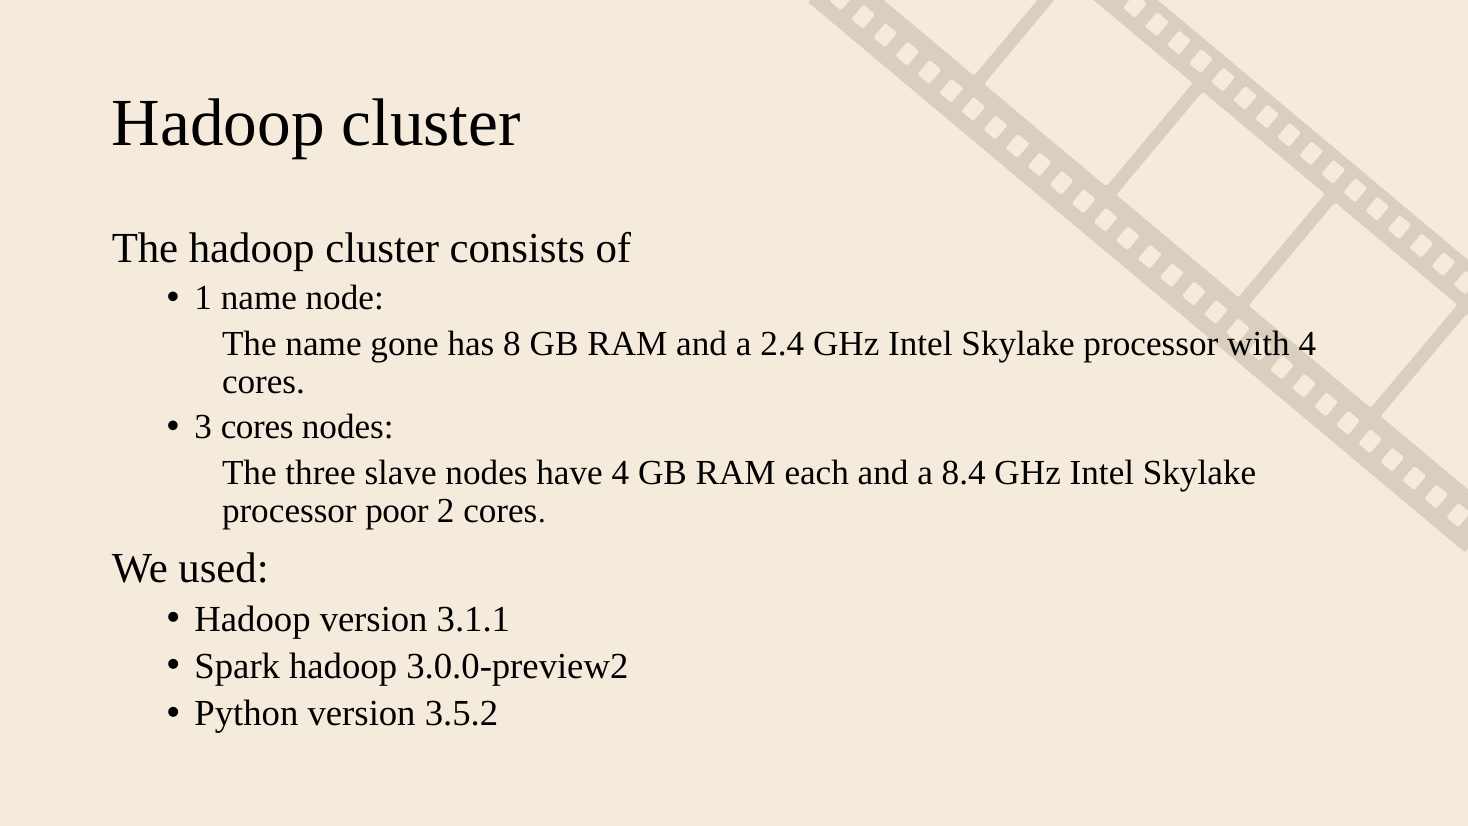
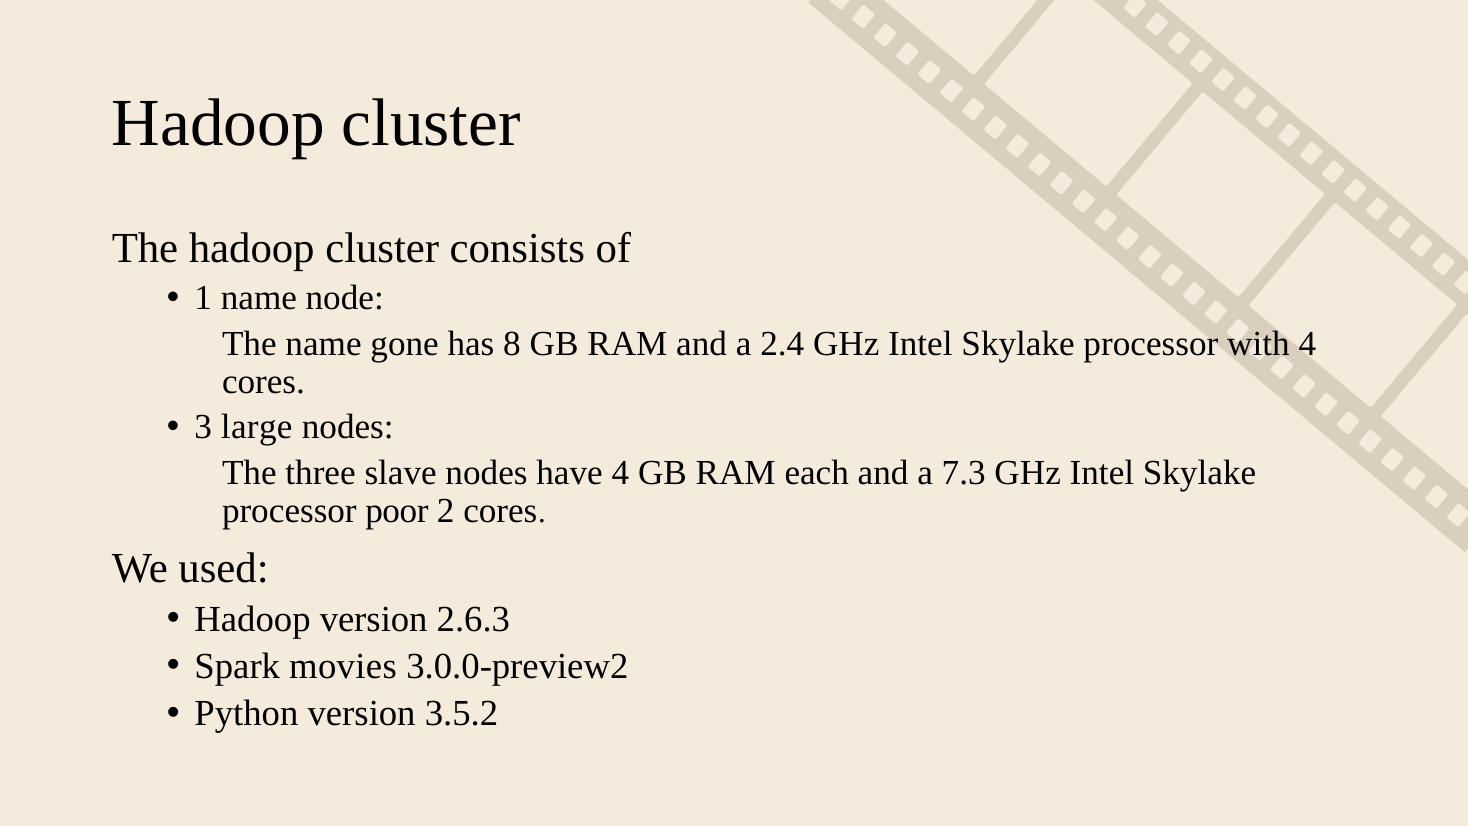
3 cores: cores -> large (257, 427)
8.4: 8.4 -> 7.3 (964, 473)
3.1.1: 3.1.1 -> 2.6.3 (473, 619)
Spark hadoop: hadoop -> movies (343, 666)
